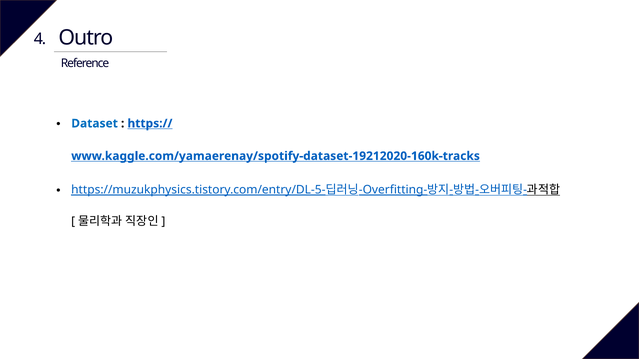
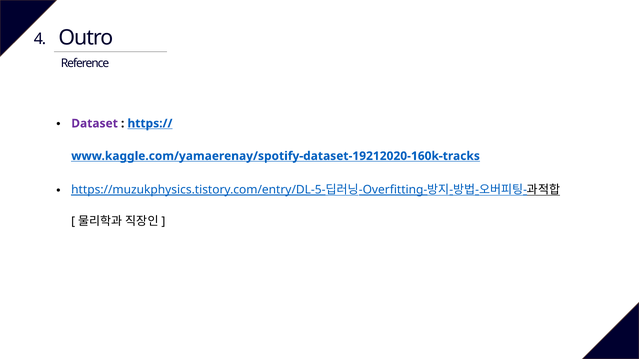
Dataset colour: blue -> purple (95, 124)
